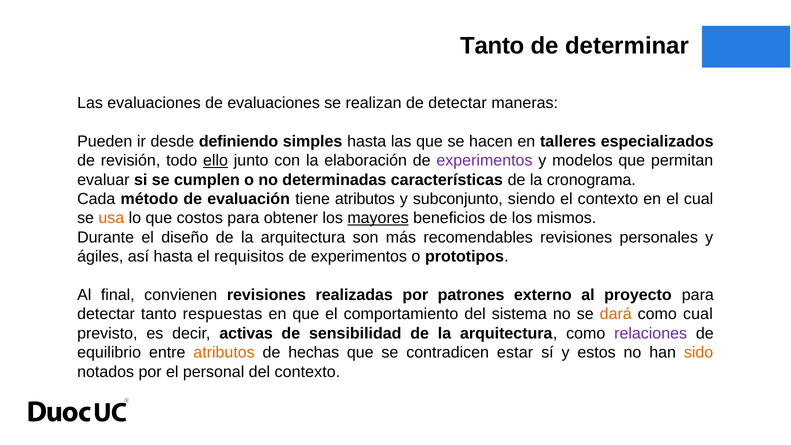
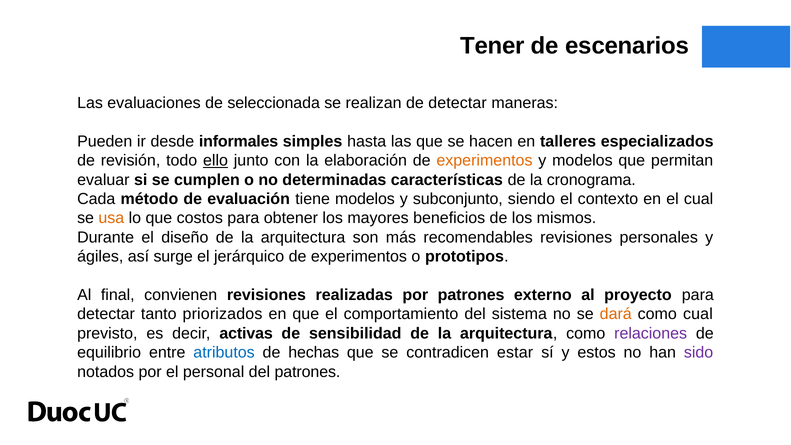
Tanto: Tanto -> Tener (492, 46)
determinar: determinar -> escenarios (627, 46)
de evaluaciones: evaluaciones -> seleccionada (274, 103)
definiendo: definiendo -> informales (239, 141)
experimentos colour: purple -> orange (484, 161)
tiene atributos: atributos -> modelos (365, 199)
mayores underline: present -> none (378, 218)
así hasta: hasta -> surge (173, 257)
requisitos: requisitos -> jerárquico (249, 257)
respuestas: respuestas -> priorizados (222, 314)
atributos colour: orange -> blue (224, 353)
sido colour: orange -> purple (699, 353)
del contexto: contexto -> patrones (307, 372)
